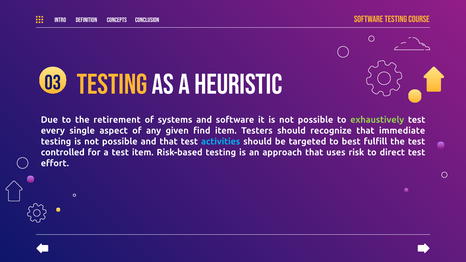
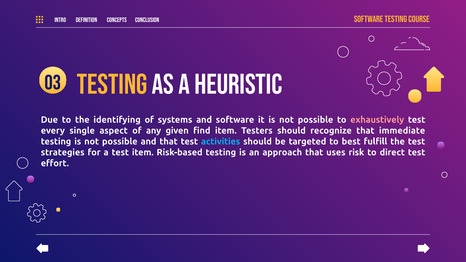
retirement: retirement -> identifying (117, 120)
exhaustively colour: light green -> pink (377, 120)
controlled: controlled -> strategies (63, 152)
